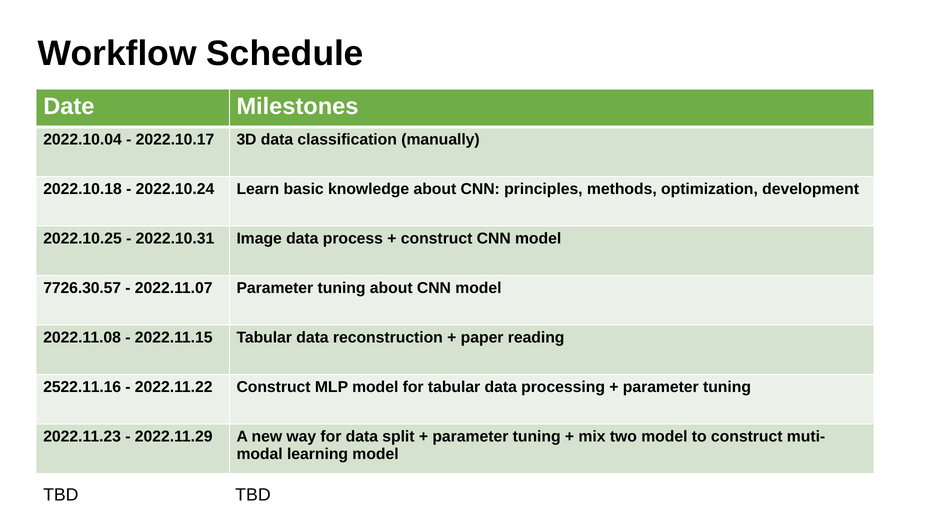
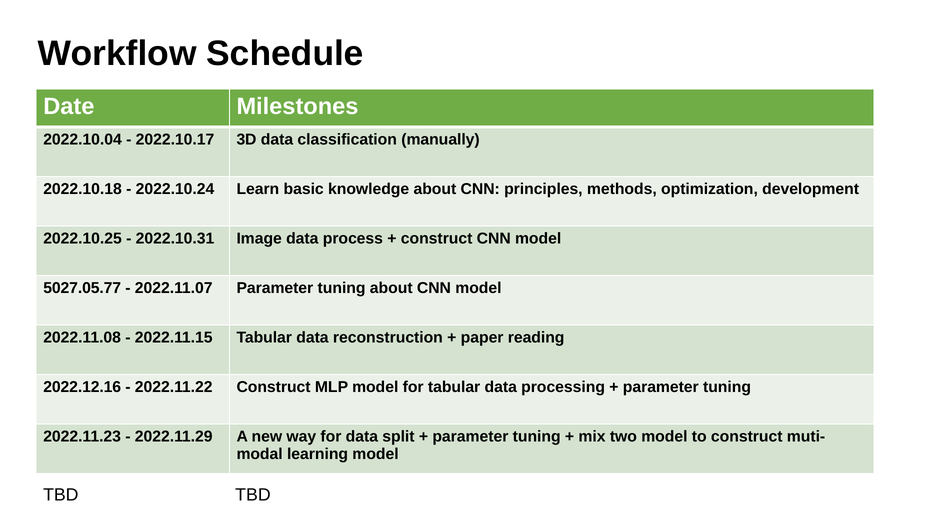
7726.30.57: 7726.30.57 -> 5027.05.77 (82, 288)
2522.11.16: 2522.11.16 -> 2022.12.16 (82, 387)
